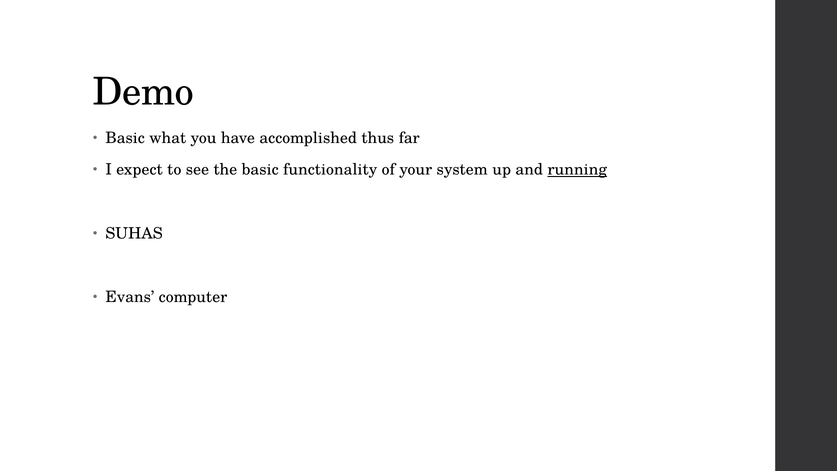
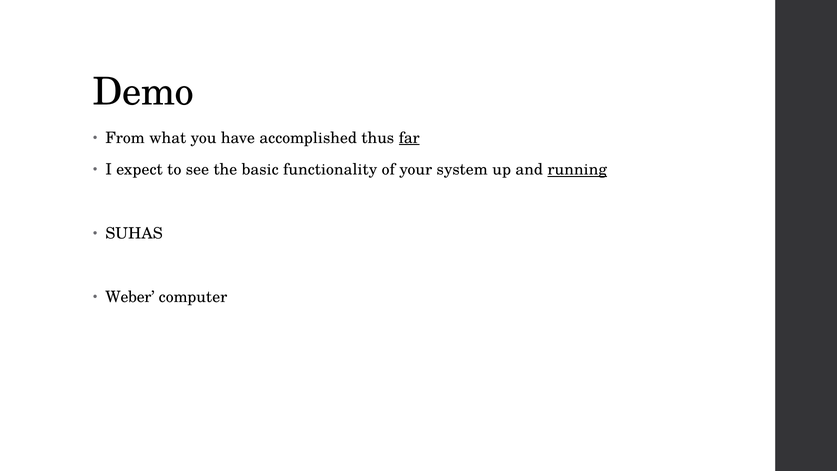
Basic: Basic -> From (125, 138)
far underline: none -> present (409, 138)
Evans: Evans -> Weber (130, 297)
